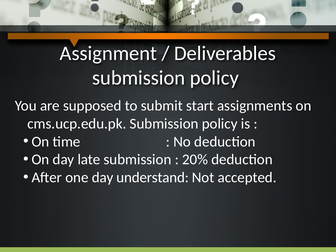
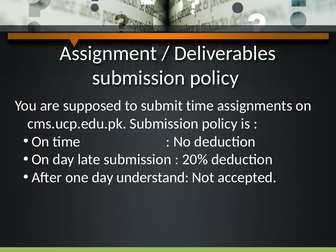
submit start: start -> time (200, 106)
